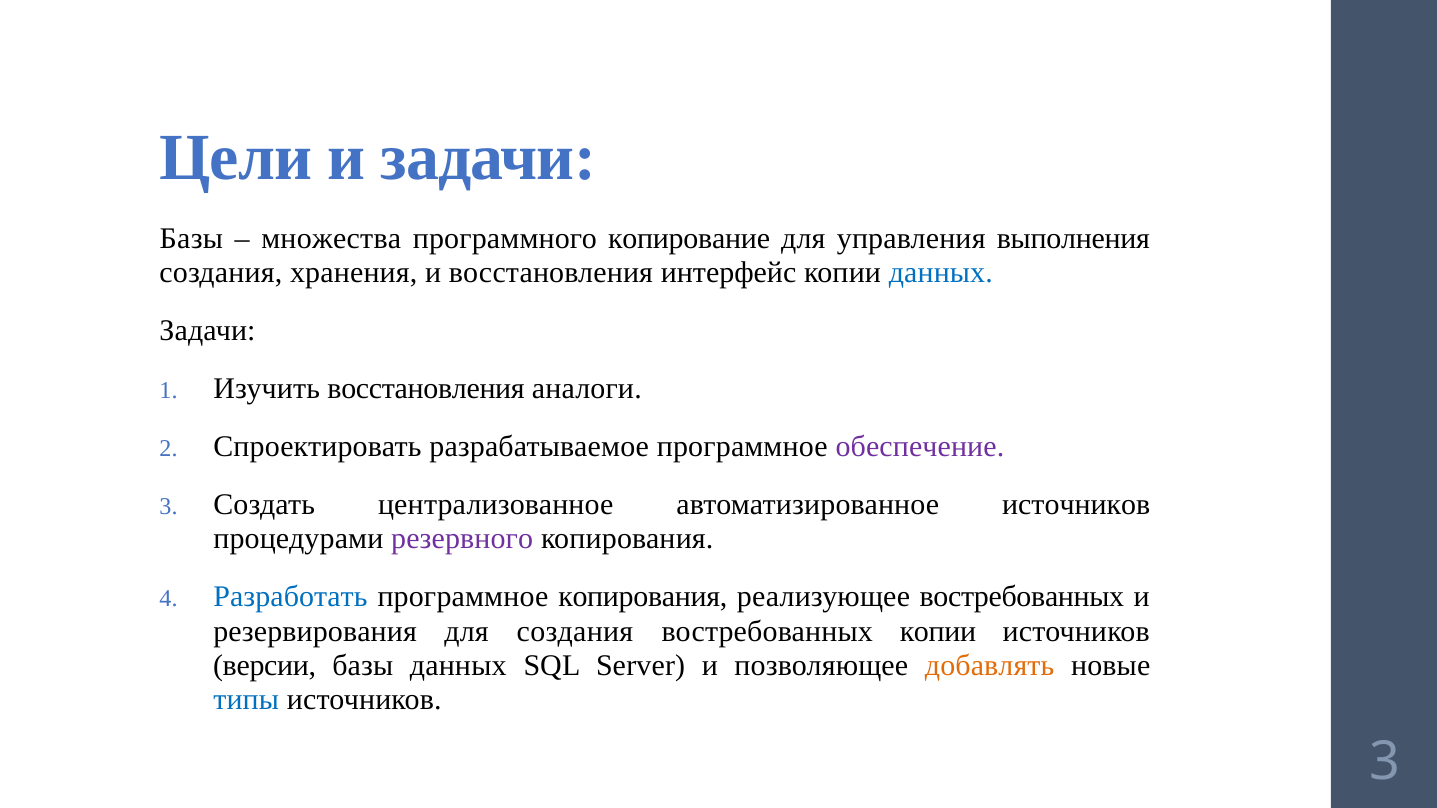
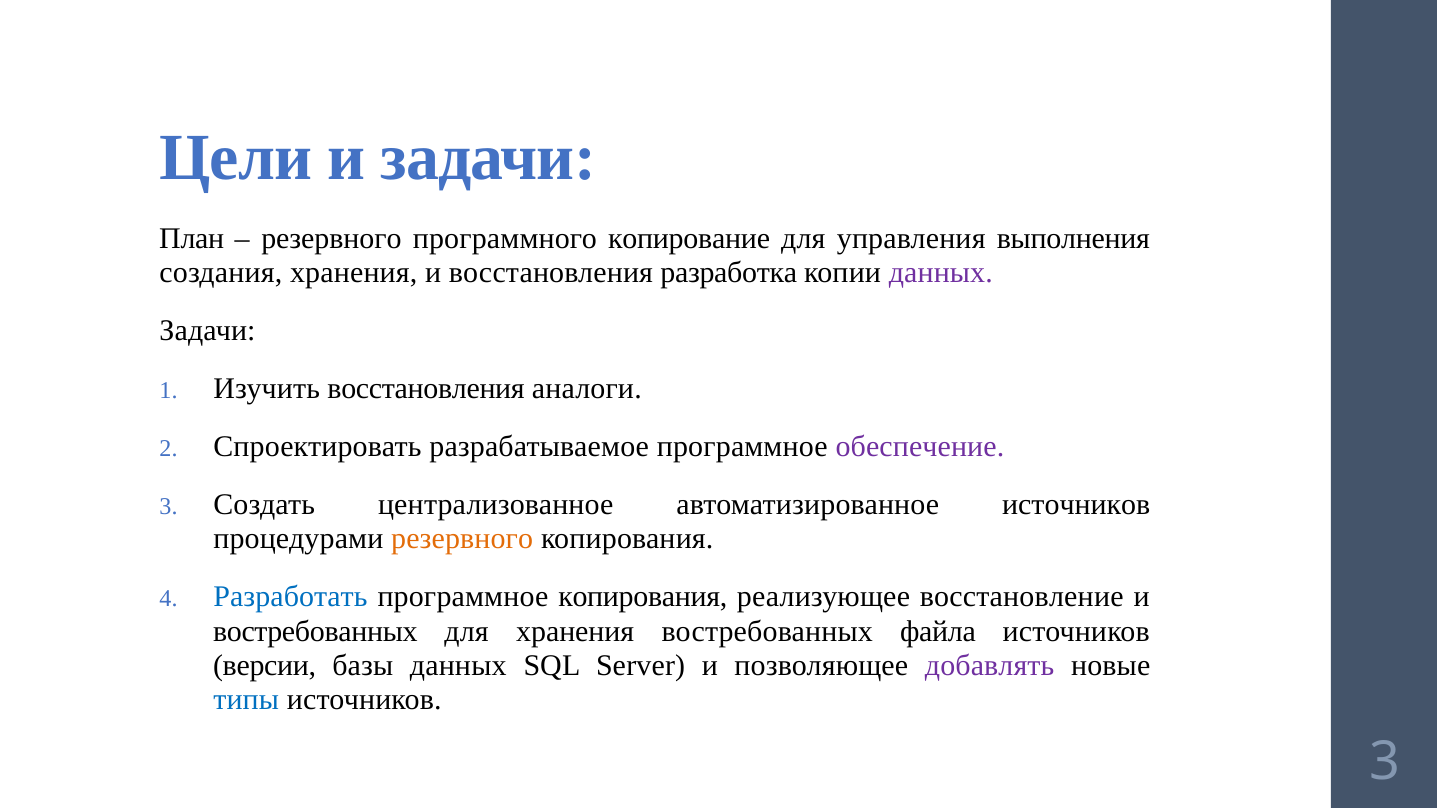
Базы: Базы -> План (192, 238)
множества: множества -> резервного (331, 238)
интерфейс: интерфейс -> разработка (729, 273)
данных colour: blue -> purple (941, 273)
резервного colour: purple -> orange (462, 539)
реализующее востребованных: востребованных -> восстановление (1022, 597)
резервирования: резервирования -> востребованных (315, 631)
для создания: создания -> хранения (575, 631)
востребованных копии: копии -> файла (938, 631)
добавлять colour: orange -> purple (990, 666)
